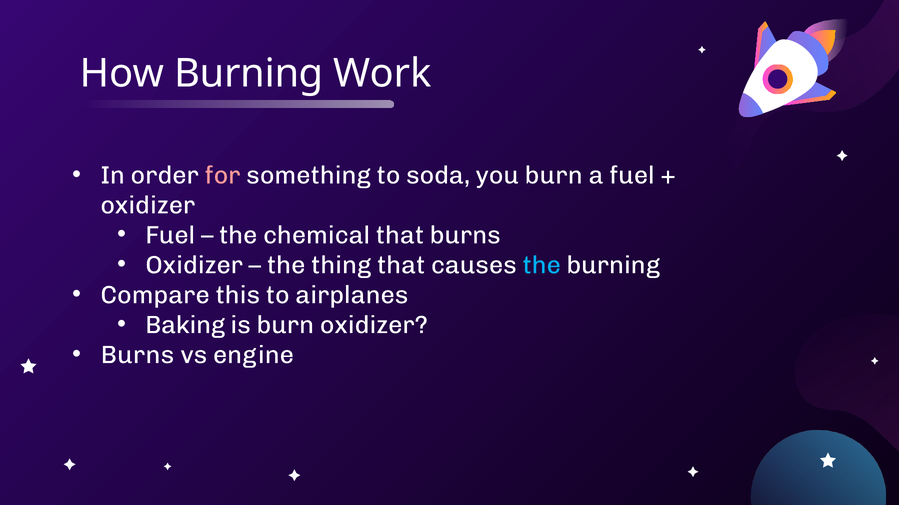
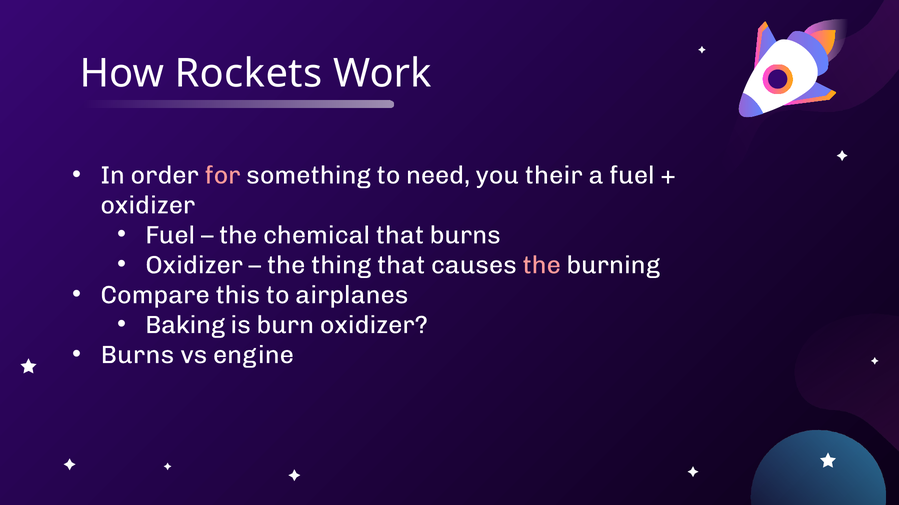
How Burning: Burning -> Rockets (249, 74)
soda: soda -> need (438, 175)
you burn: burn -> their (554, 175)
the colour: light blue -> pink (542, 265)
